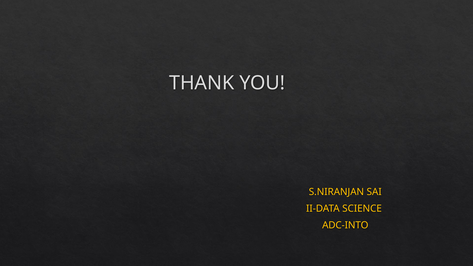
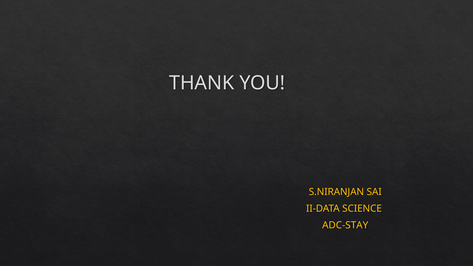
ADC-INTO: ADC-INTO -> ADC-STAY (345, 225)
